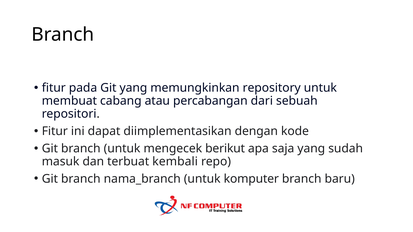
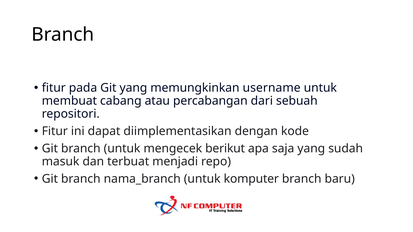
repository: repository -> username (272, 88)
kembali: kembali -> menjadi (175, 162)
